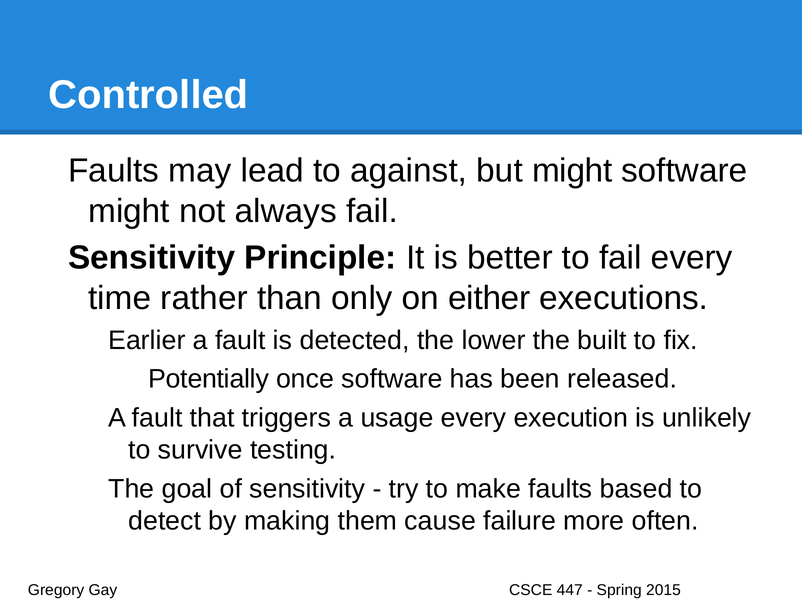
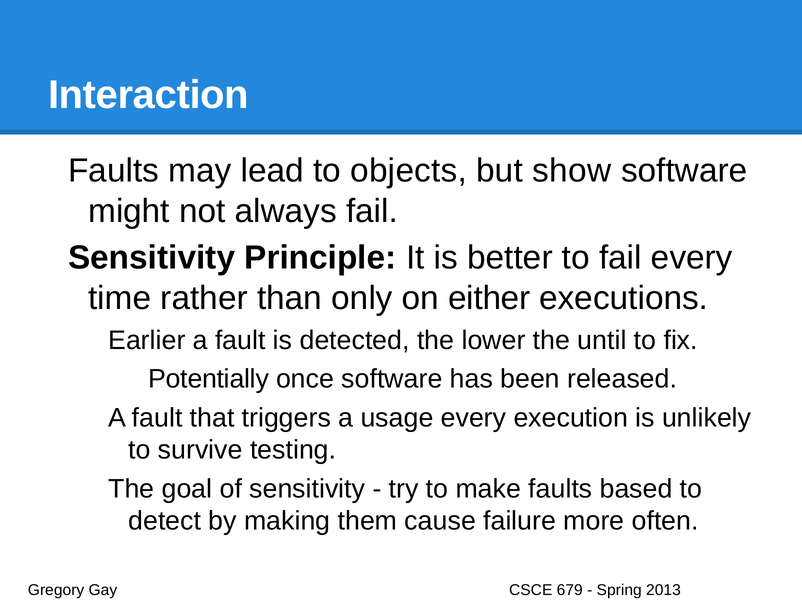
Controlled: Controlled -> Interaction (148, 95)
against: against -> objects (409, 171)
but might: might -> show (572, 171)
built: built -> until (602, 340)
447: 447 -> 679 (570, 590)
2015: 2015 -> 2013 (663, 590)
